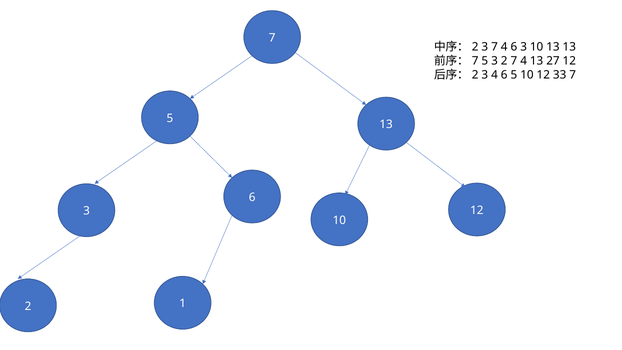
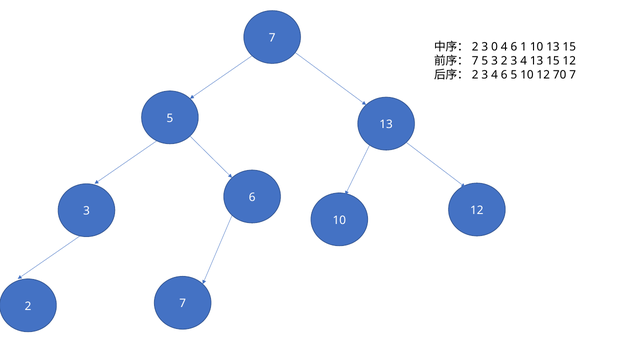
3 7: 7 -> 0 (495, 47)
4 6 3: 3 -> 1 (524, 47)
10 13 13: 13 -> 15 (569, 47)
2 7: 7 -> 3 (514, 61)
4 13 27: 27 -> 15 (553, 61)
33: 33 -> 70 (560, 75)
2 1: 1 -> 7 (183, 303)
